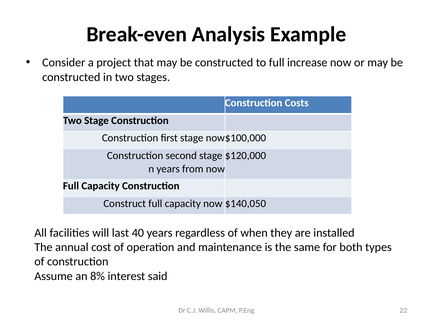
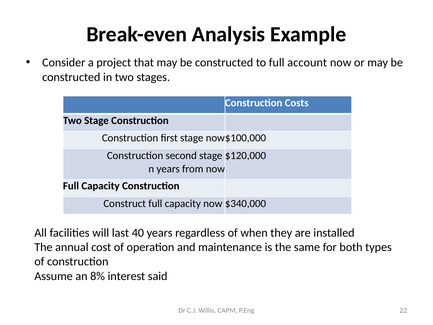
increase: increase -> account (307, 63)
$140,050: $140,050 -> $340,000 (245, 203)
